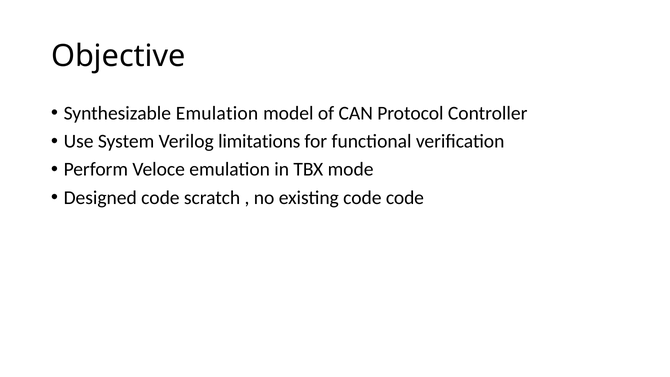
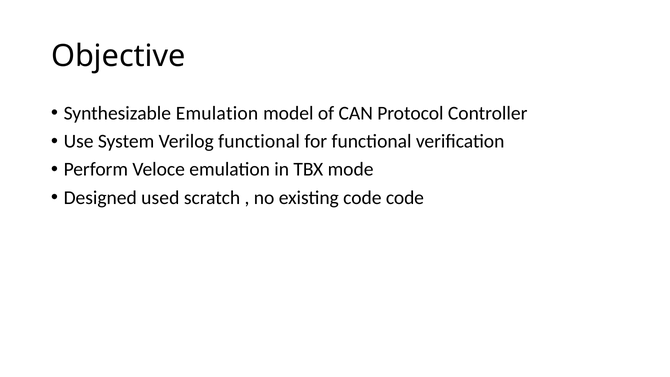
Verilog limitations: limitations -> functional (259, 141)
Designed code: code -> used (160, 198)
